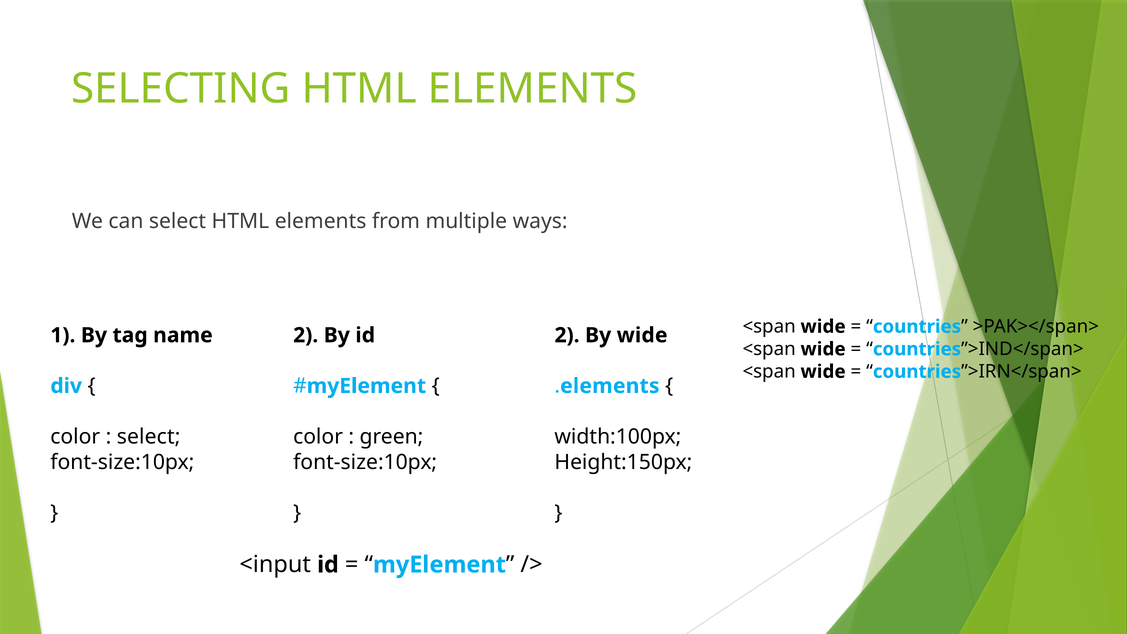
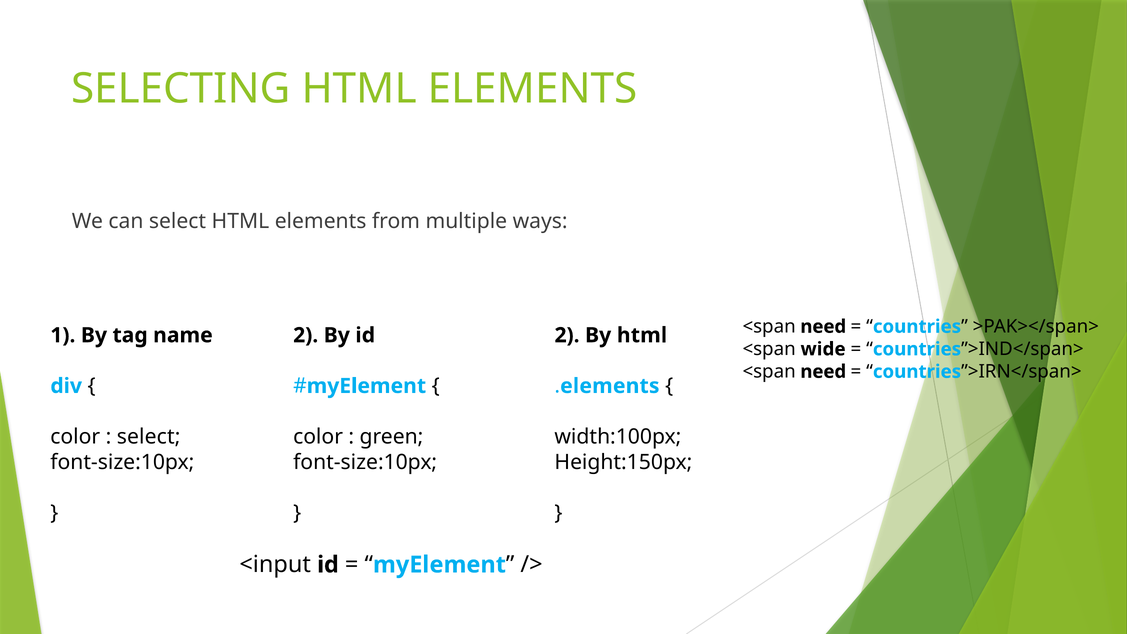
wide: wide -> need (823, 327)
By wide: wide -> html (642, 335)
wide: wide -> need (823, 372)
